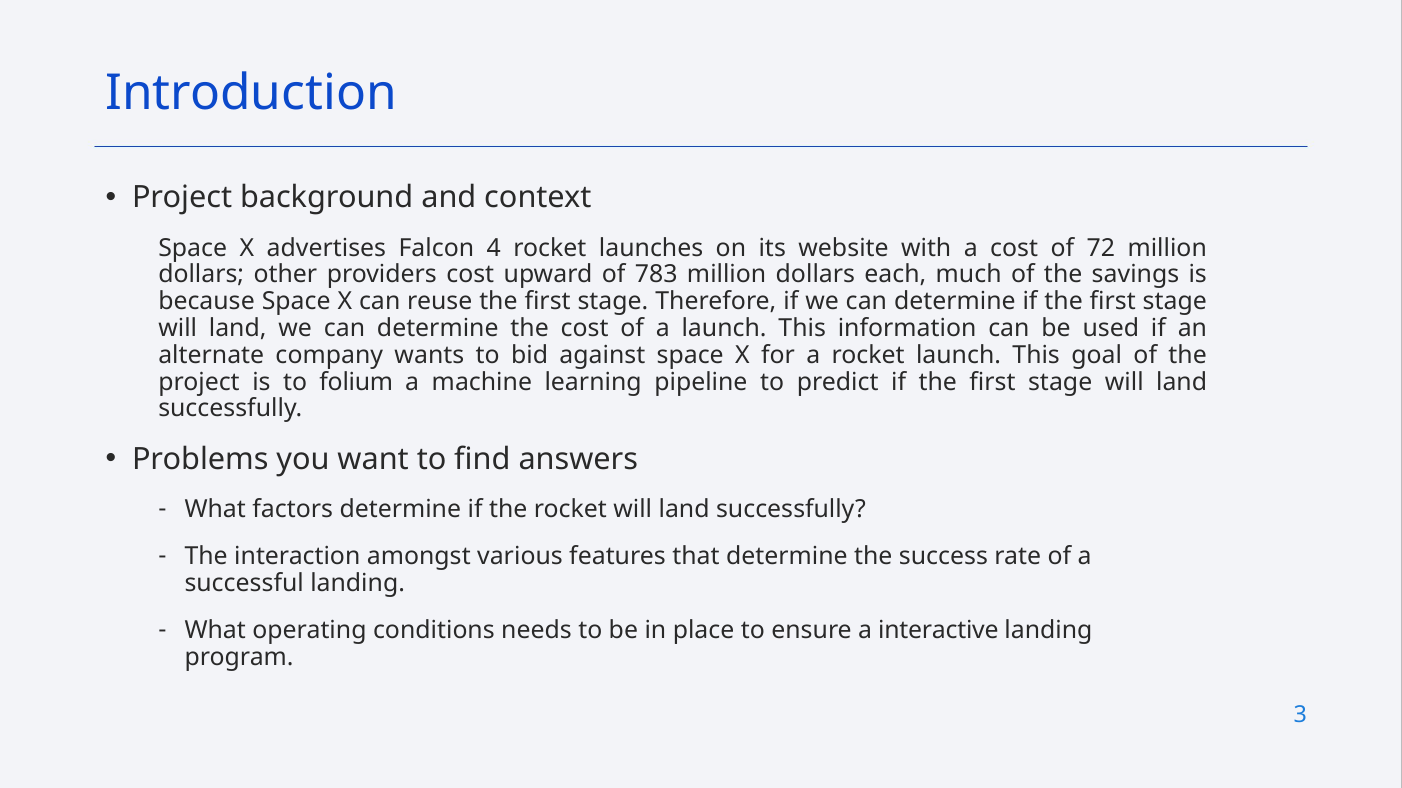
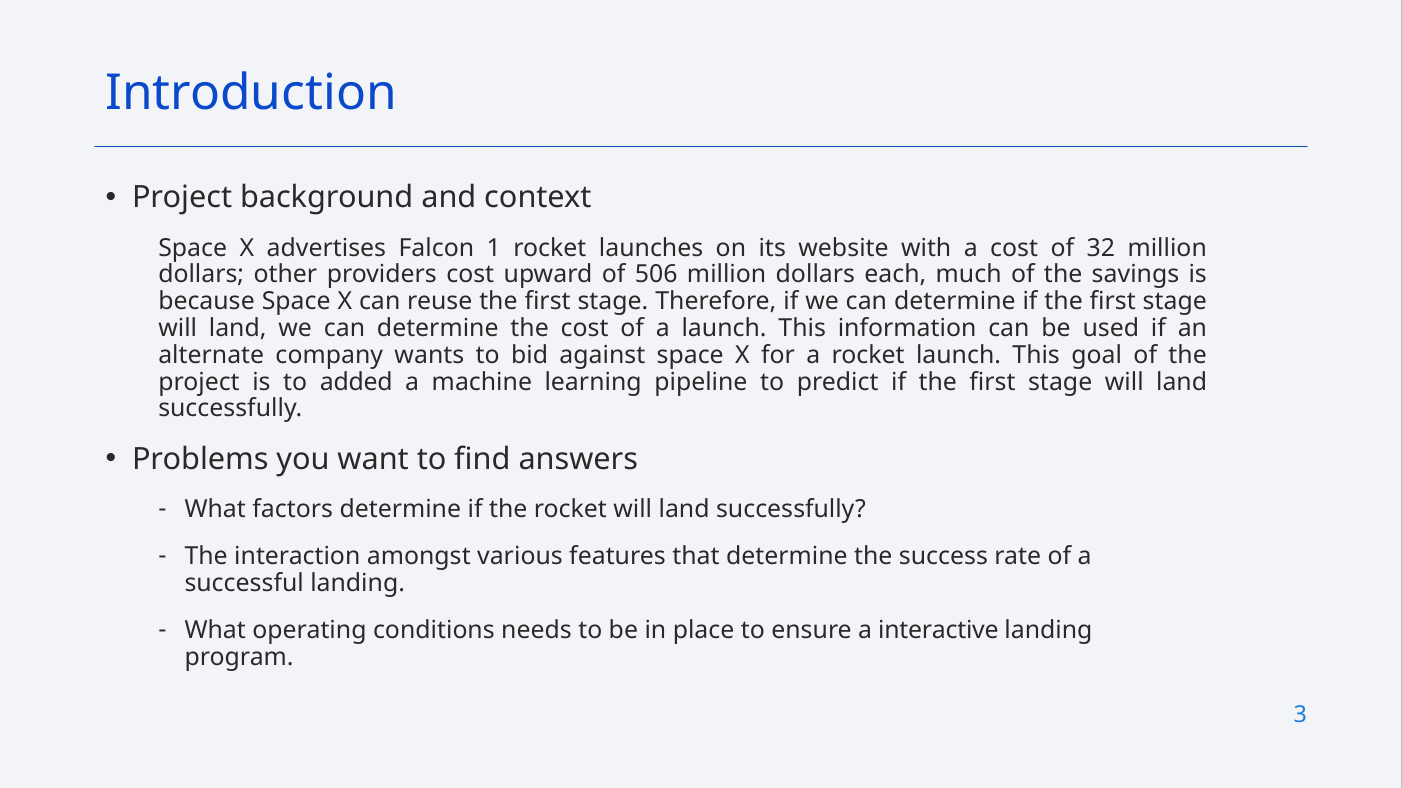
4: 4 -> 1 (494, 248)
72: 72 -> 32 (1101, 248)
783: 783 -> 506 (656, 275)
folium: folium -> added (356, 382)
